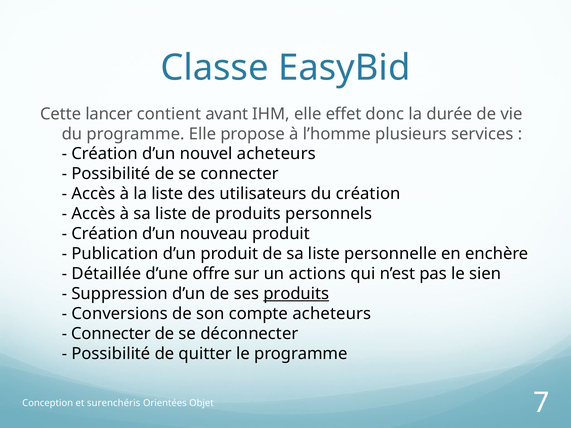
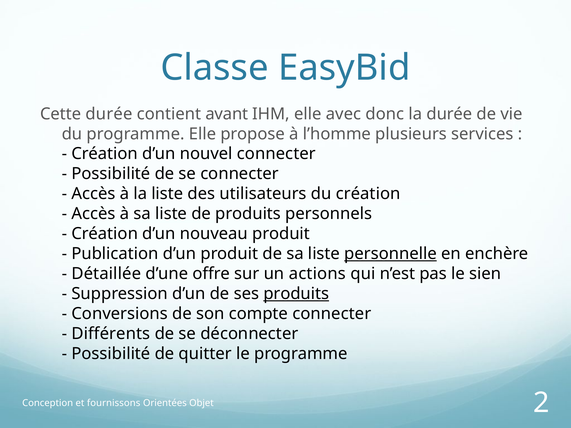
Cette lancer: lancer -> durée (109, 114)
effet: effet -> avec (343, 114)
nouvel acheteurs: acheteurs -> connecter (276, 154)
personnelle underline: none -> present (391, 254)
compte acheteurs: acheteurs -> connecter (332, 314)
Connecter: Connecter -> Différents (111, 334)
surenchéris: surenchéris -> fournissons (114, 403)
7: 7 -> 2 (541, 403)
